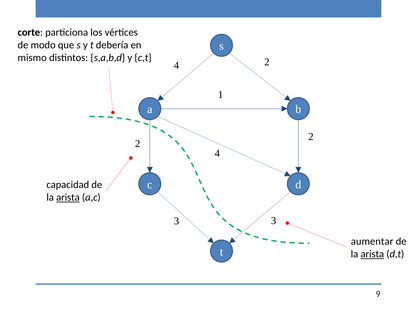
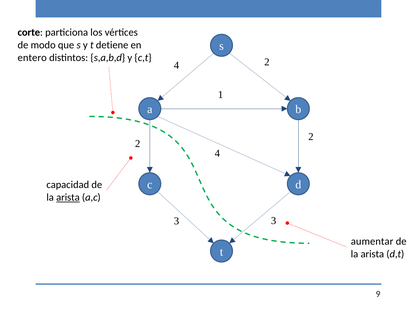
debería: debería -> detiene (112, 45)
mismo: mismo -> entero (32, 58)
arista underline: present -> none (372, 253)
